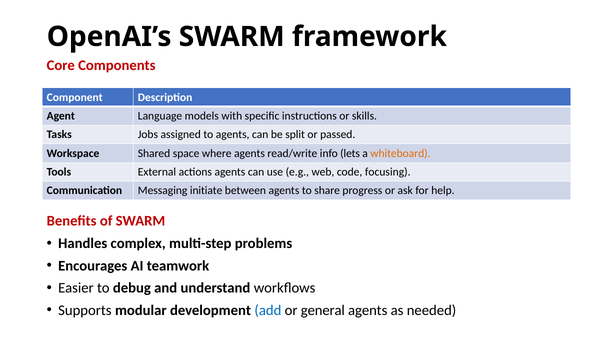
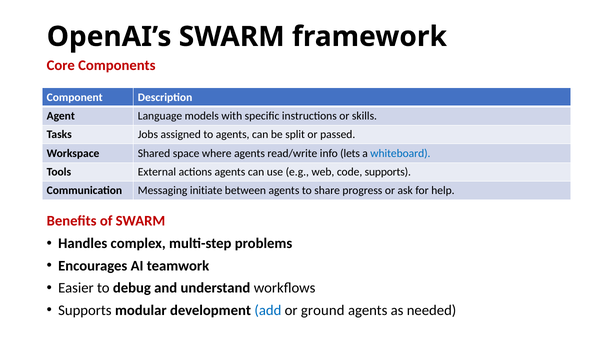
whiteboard colour: orange -> blue (400, 153)
code focusing: focusing -> supports (388, 172)
general: general -> ground (323, 310)
